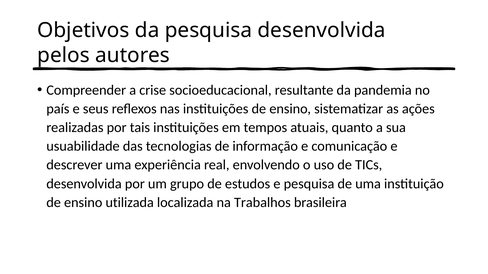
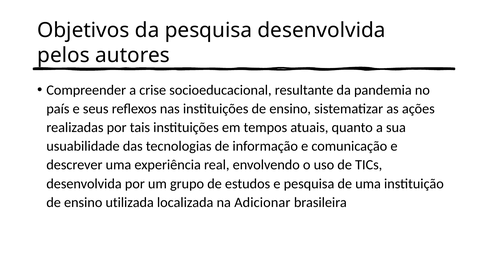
Trabalhos: Trabalhos -> Adicionar (262, 203)
